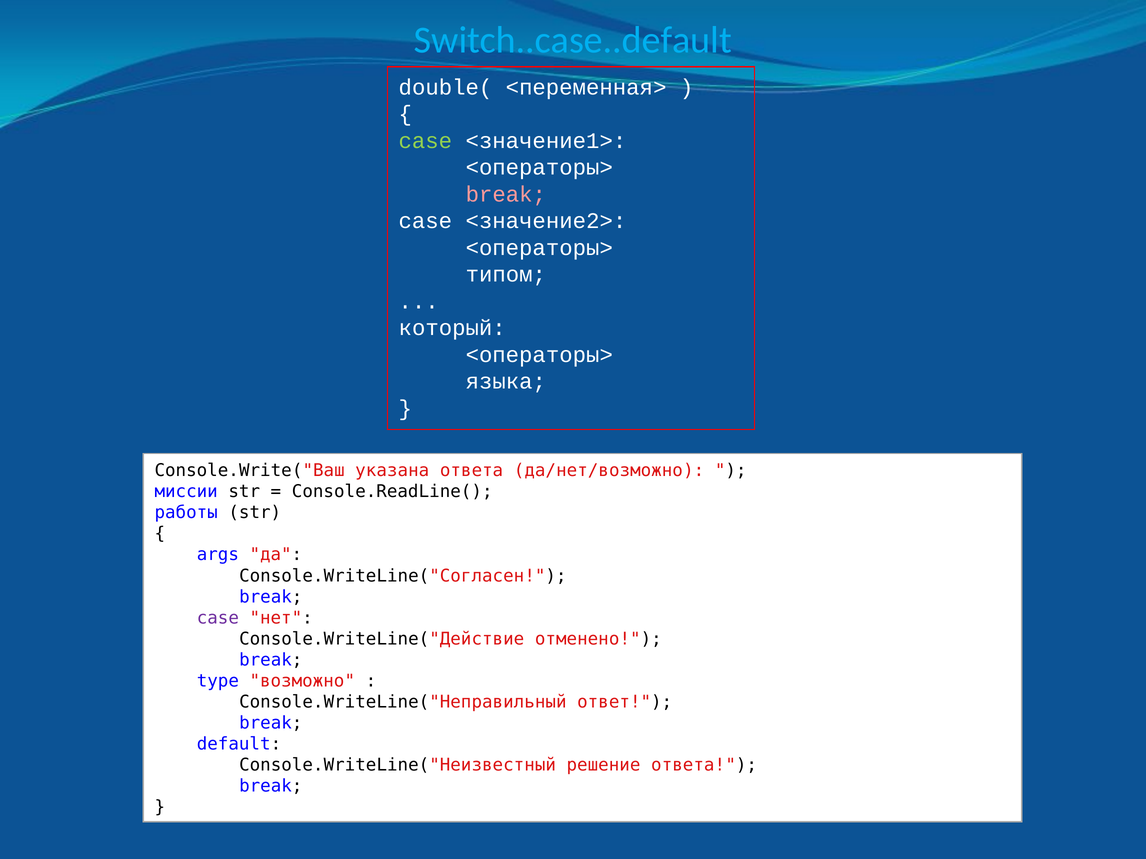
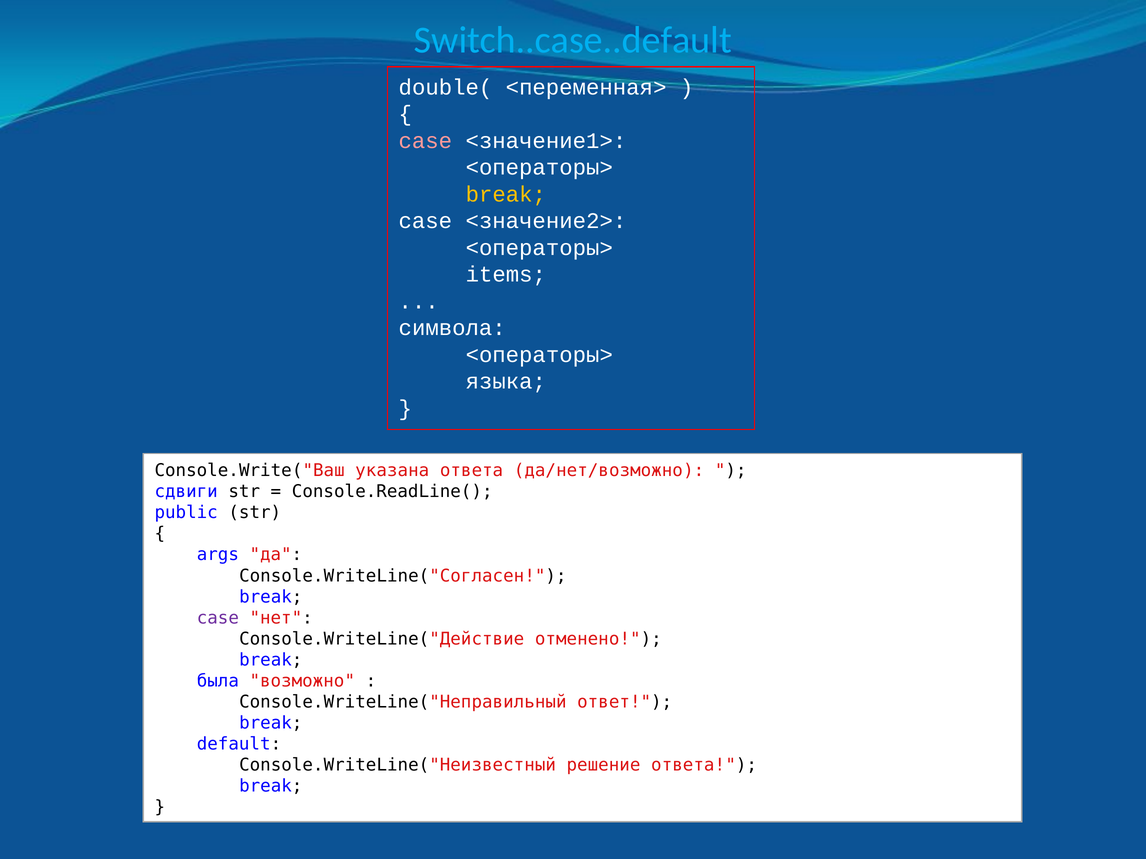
case colour: light green -> pink (425, 141)
break colour: pink -> yellow (506, 194)
типом: типом -> items (506, 275)
который: который -> символа (452, 328)
миссии: миссии -> сдвиги (186, 492)
работы: работы -> public (186, 513)
type: type -> была (218, 681)
